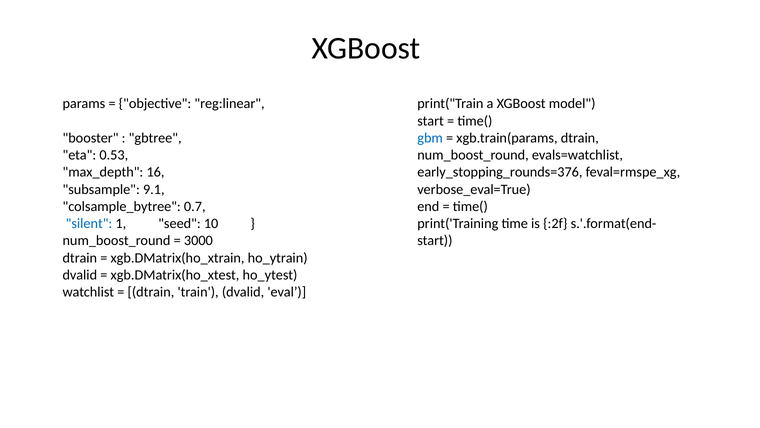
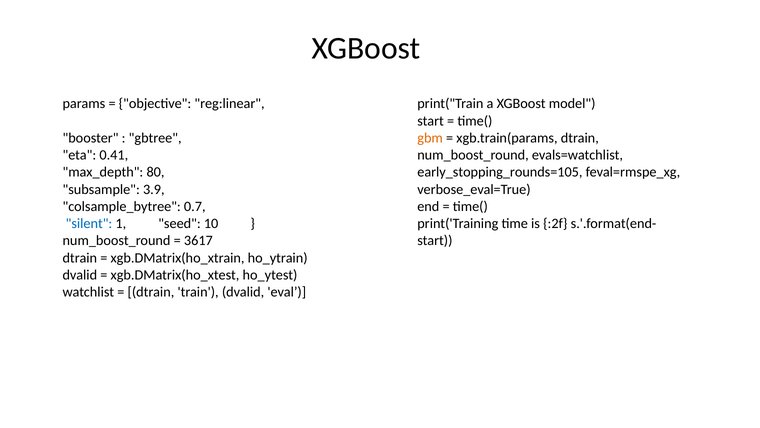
gbm colour: blue -> orange (430, 138)
0.53: 0.53 -> 0.41 (114, 155)
16: 16 -> 80 (155, 172)
early_stopping_rounds=376: early_stopping_rounds=376 -> early_stopping_rounds=105 (500, 172)
9.1: 9.1 -> 3.9 (154, 189)
3000: 3000 -> 3617 (198, 240)
